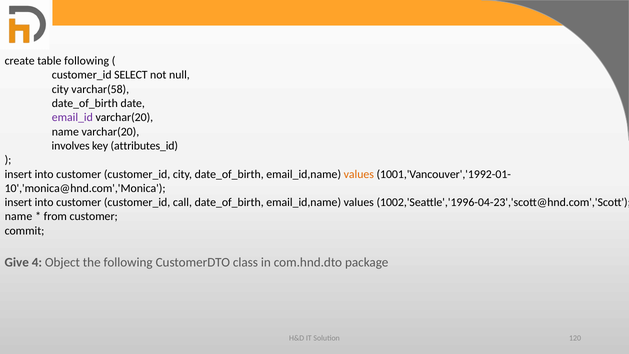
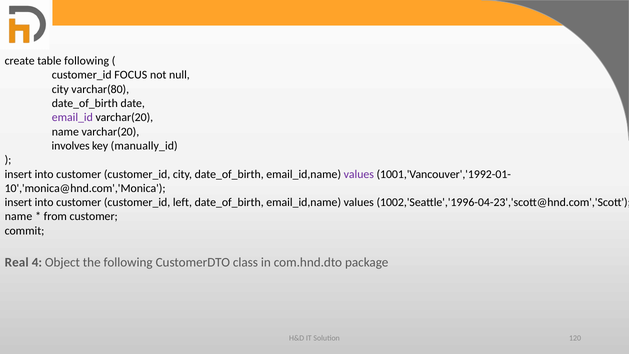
SELECT: SELECT -> FOCUS (131, 75)
varchar(58: varchar(58 -> varchar(80 (100, 89)
attributes_id: attributes_id -> manually_id (144, 146)
values colour: orange -> purple (359, 174)
call: call -> left (182, 202)
Give: Give -> Real (17, 262)
